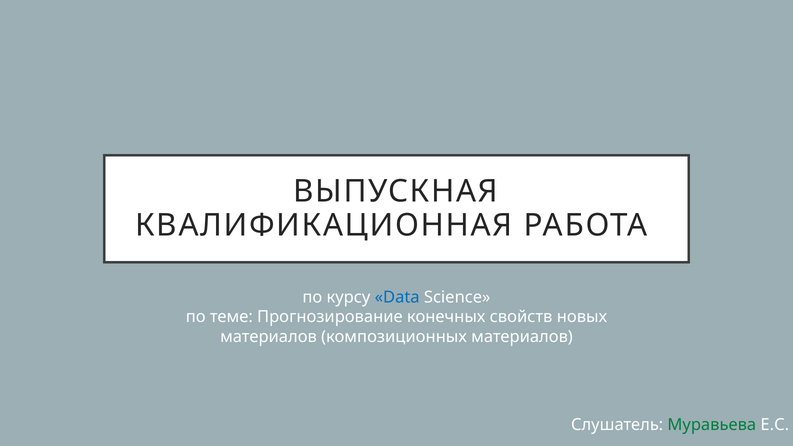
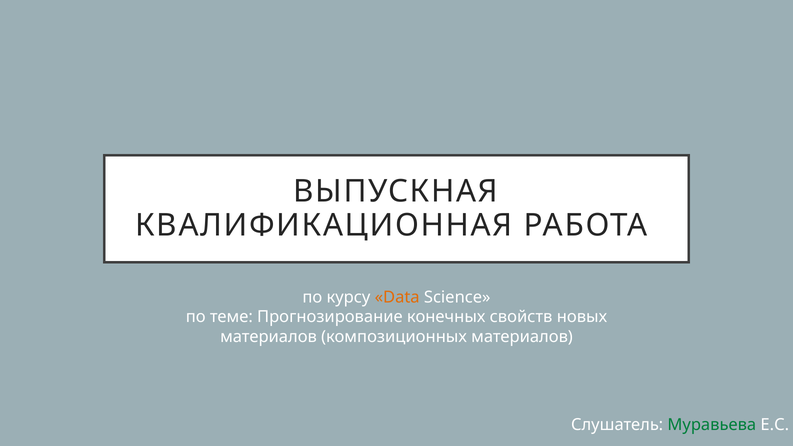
Data colour: blue -> orange (397, 297)
